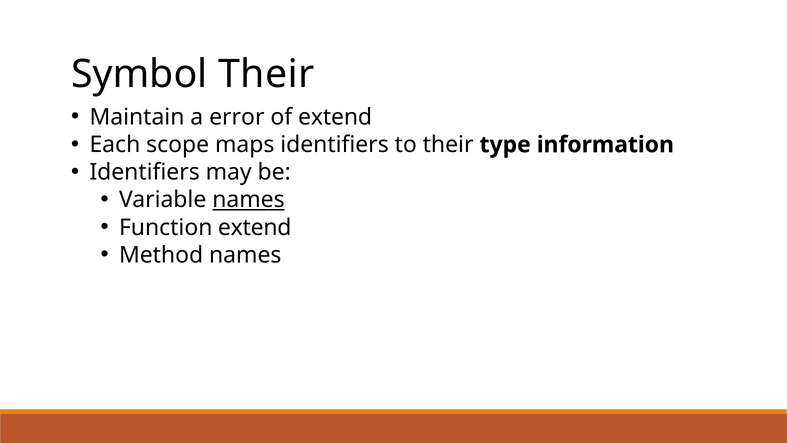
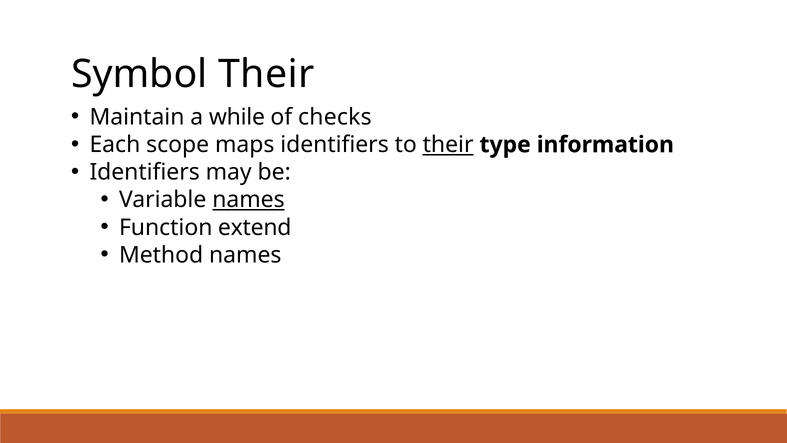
error: error -> while (237, 117)
of extend: extend -> checks (335, 117)
their underline: none -> present (448, 145)
